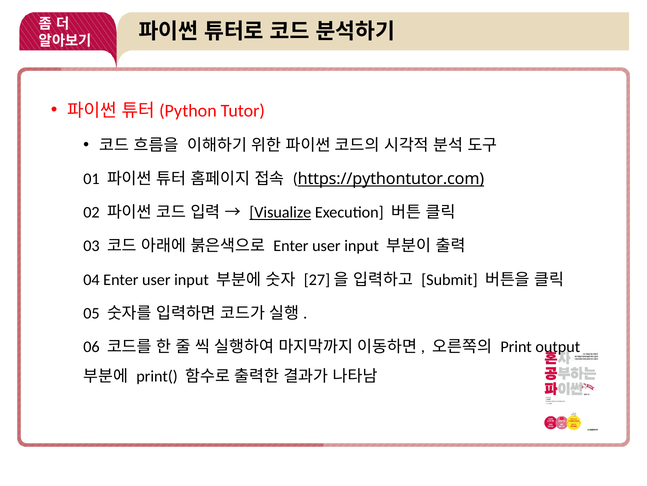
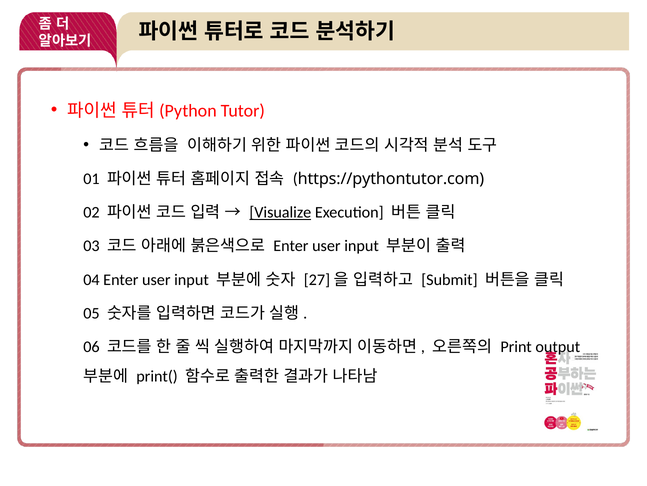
https://pythontutor.com underline: present -> none (391, 179)
